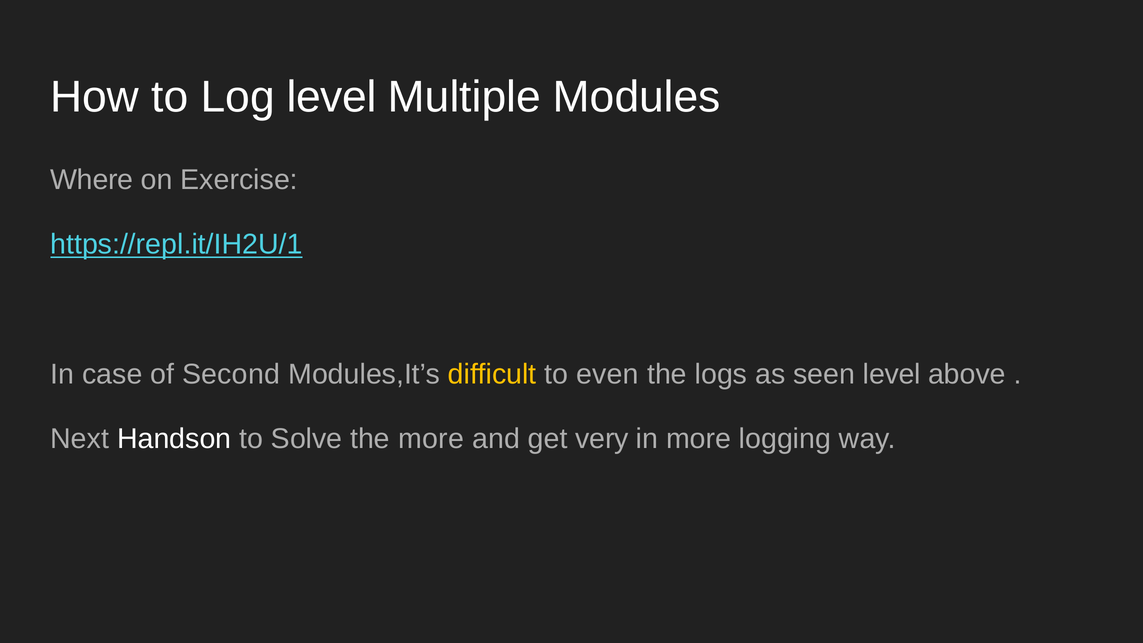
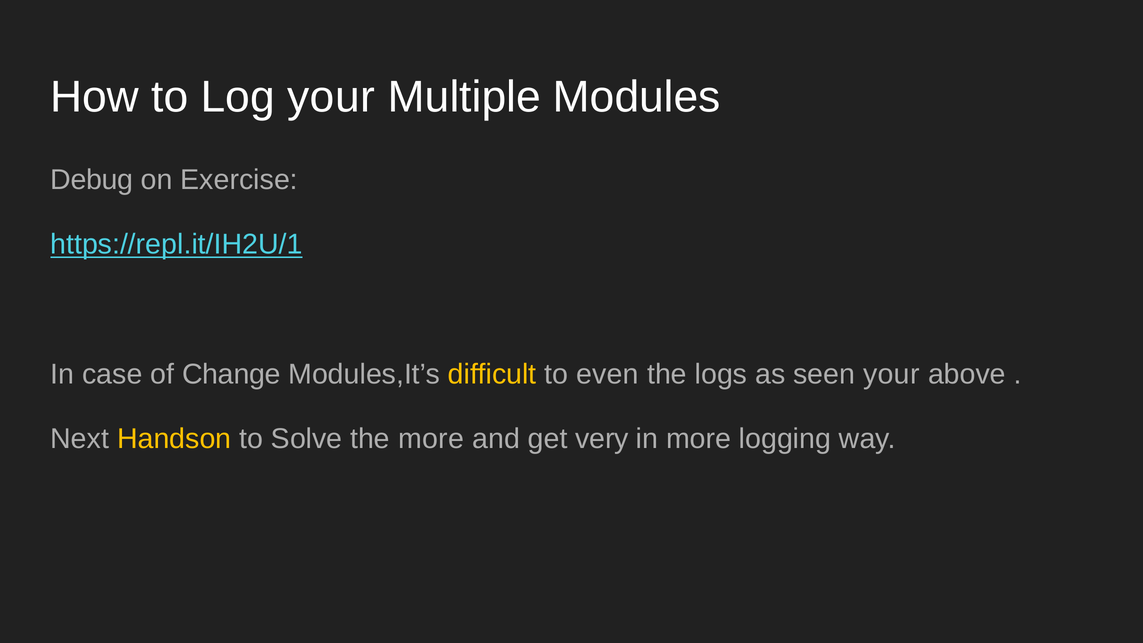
Log level: level -> your (331, 97)
Where: Where -> Debug (92, 180)
Second: Second -> Change (231, 374)
seen level: level -> your (891, 374)
Handson colour: white -> yellow (174, 439)
